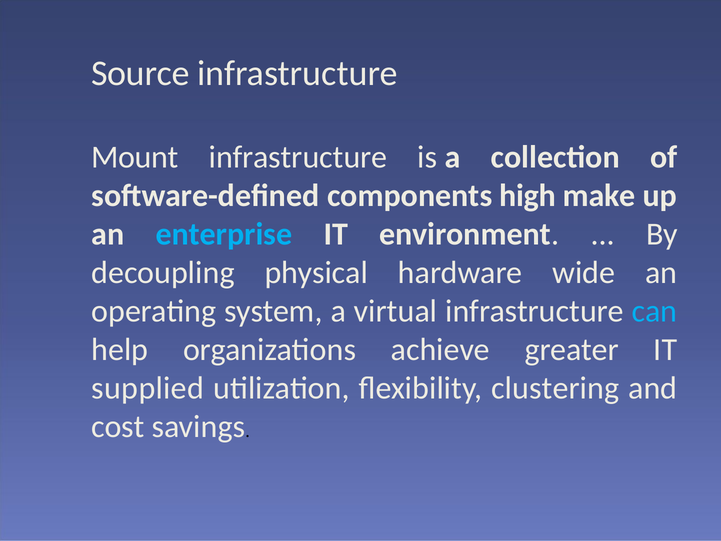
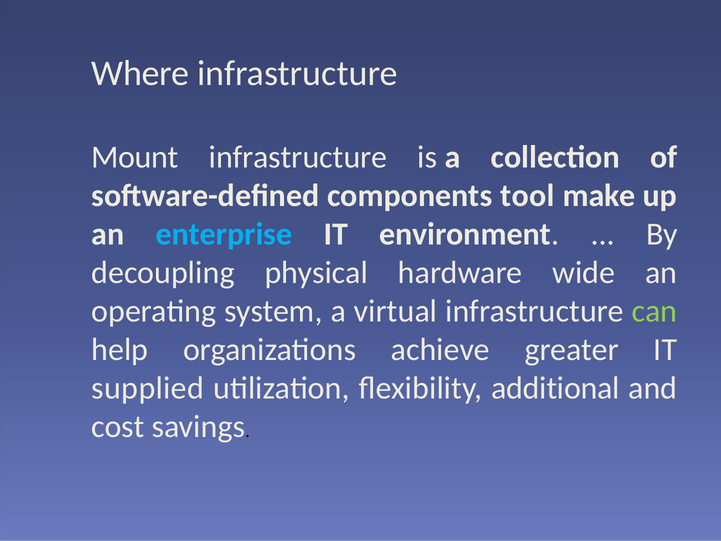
Source: Source -> Where (140, 73)
high: high -> tool (527, 196)
can colour: light blue -> light green (654, 311)
clustering: clustering -> additional (555, 388)
